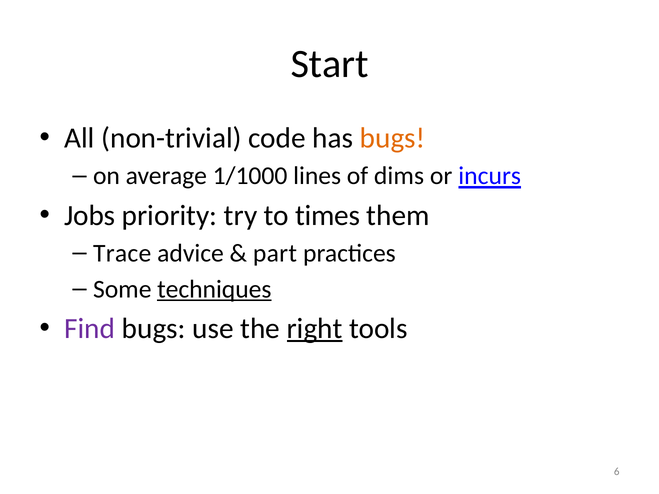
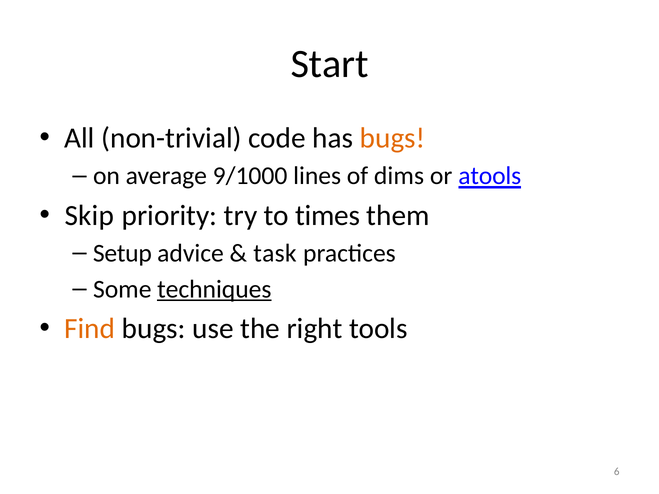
1/1000: 1/1000 -> 9/1000 (250, 176)
incurs: incurs -> atools (490, 176)
Jobs: Jobs -> Skip (89, 216)
Trace: Trace -> Setup (122, 254)
part: part -> task (275, 254)
Find colour: purple -> orange (90, 329)
right underline: present -> none (315, 329)
